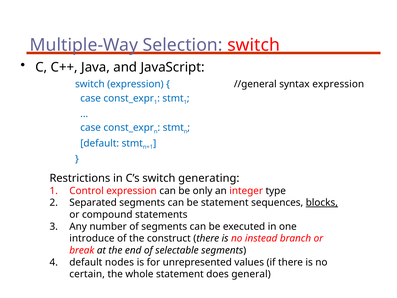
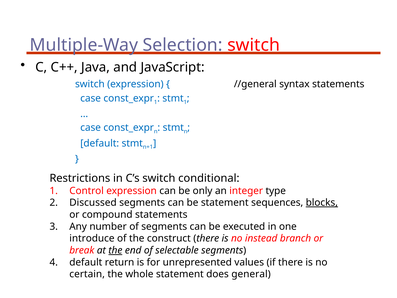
syntax expression: expression -> statements (338, 84)
generating: generating -> conditional (209, 178)
Separated: Separated -> Discussed (93, 202)
the underline: none -> present (115, 250)
nodes: nodes -> return (120, 262)
